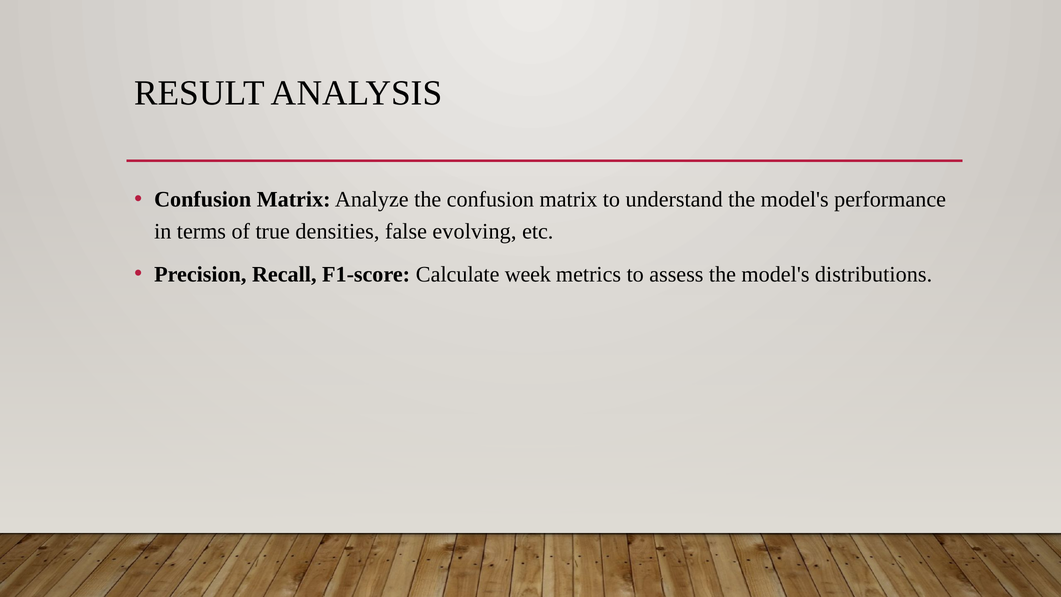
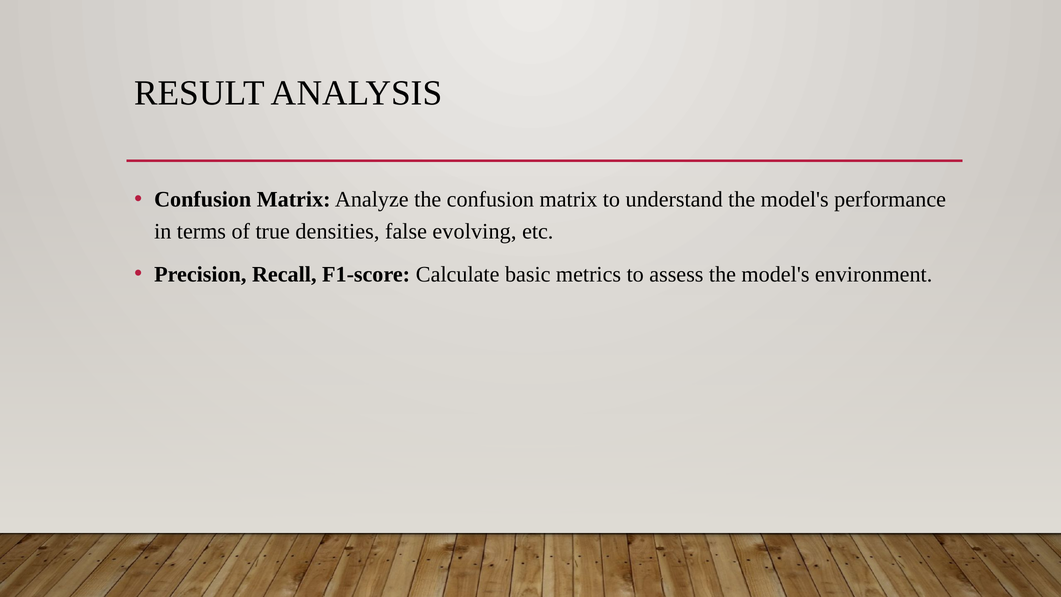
week: week -> basic (528, 274)
distributions: distributions -> environment (874, 274)
